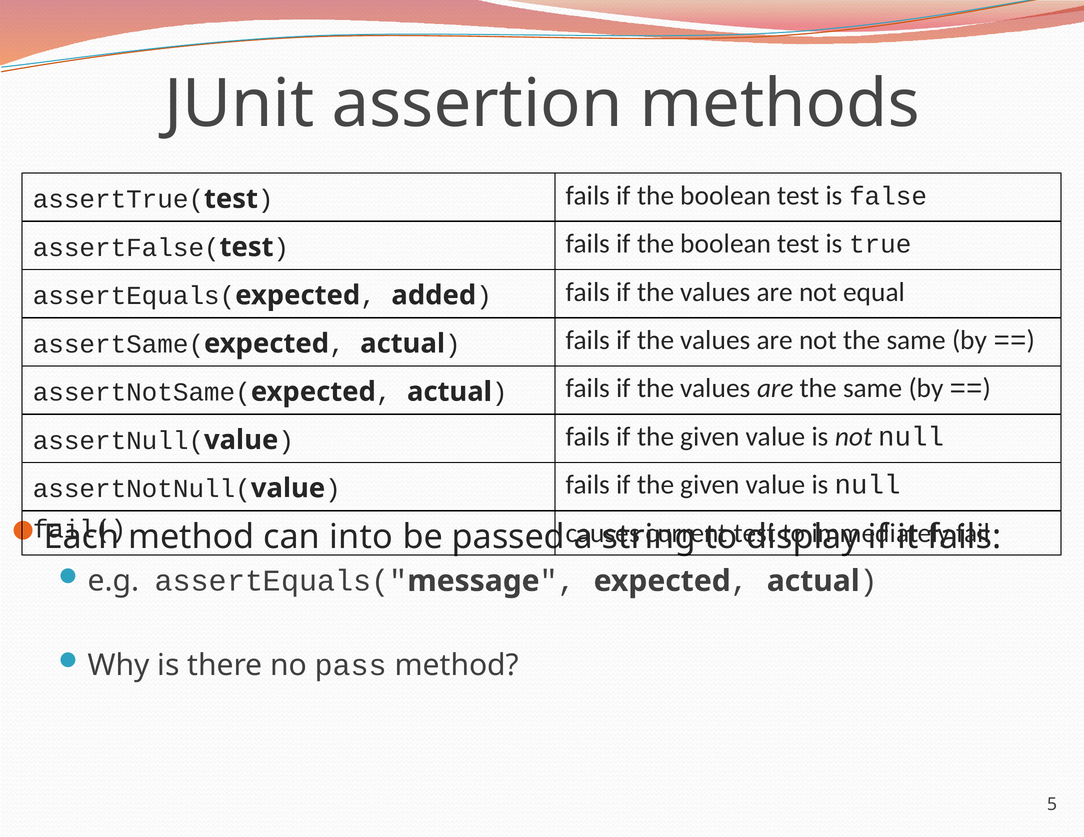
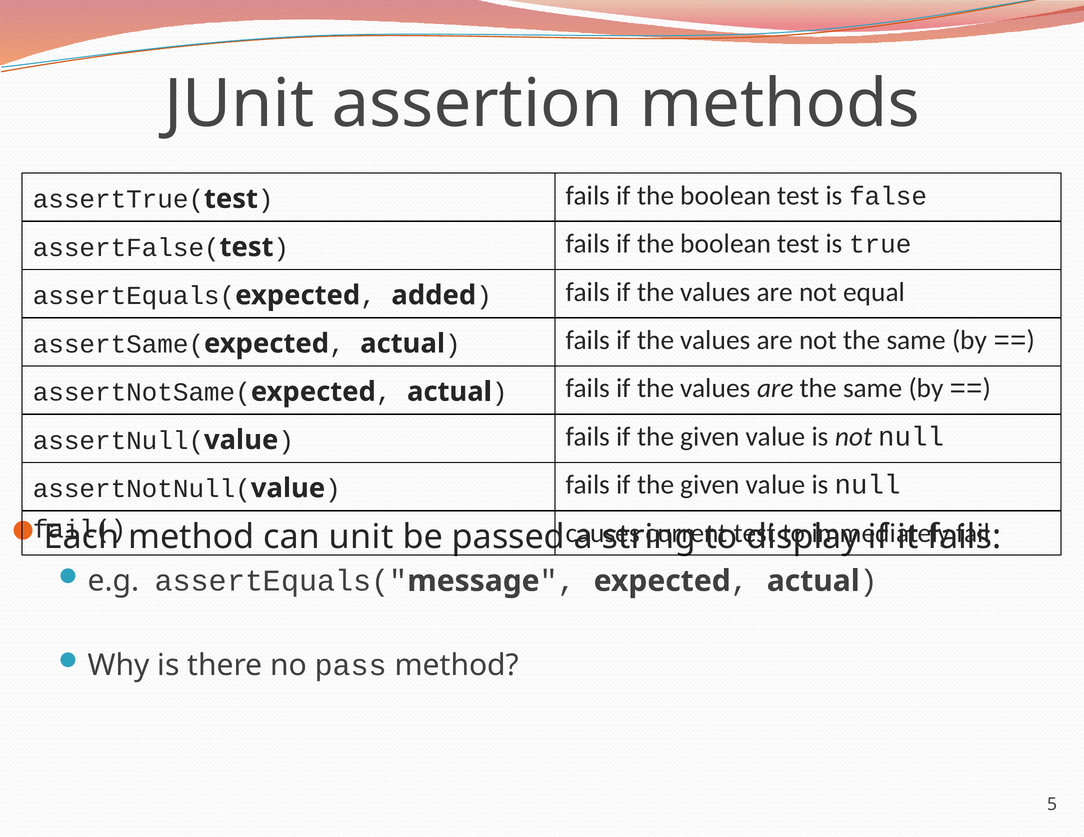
into: into -> unit (361, 537)
